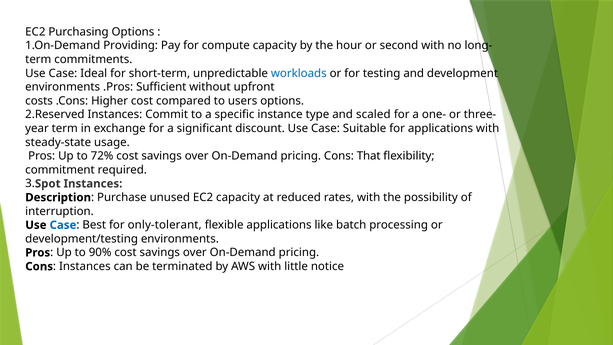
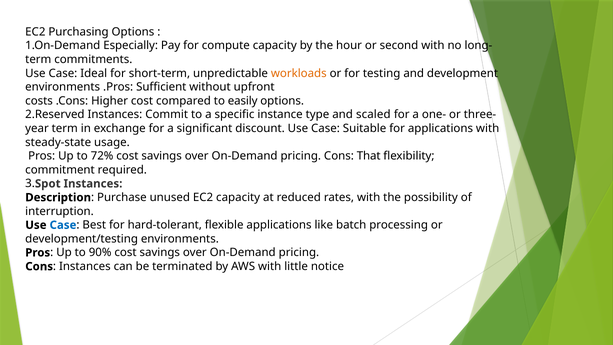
Providing: Providing -> Especially (131, 46)
workloads colour: blue -> orange (299, 73)
users: users -> easily (243, 101)
only-tolerant: only-tolerant -> hard-tolerant (165, 225)
